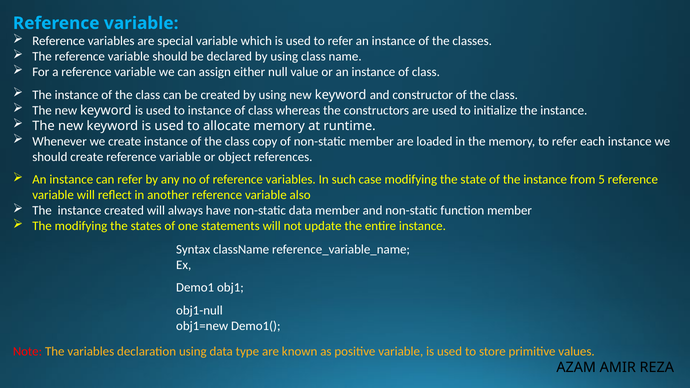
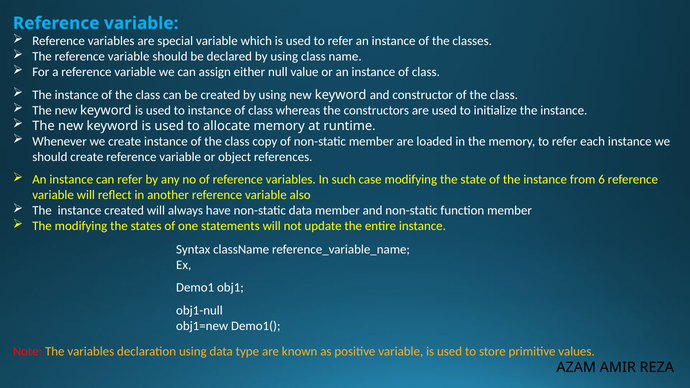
5: 5 -> 6 (602, 180)
